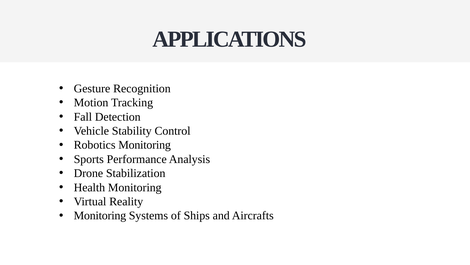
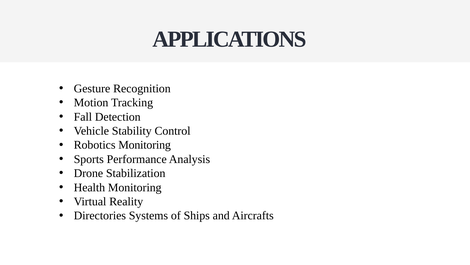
Monitoring: Monitoring -> Directories (100, 215)
